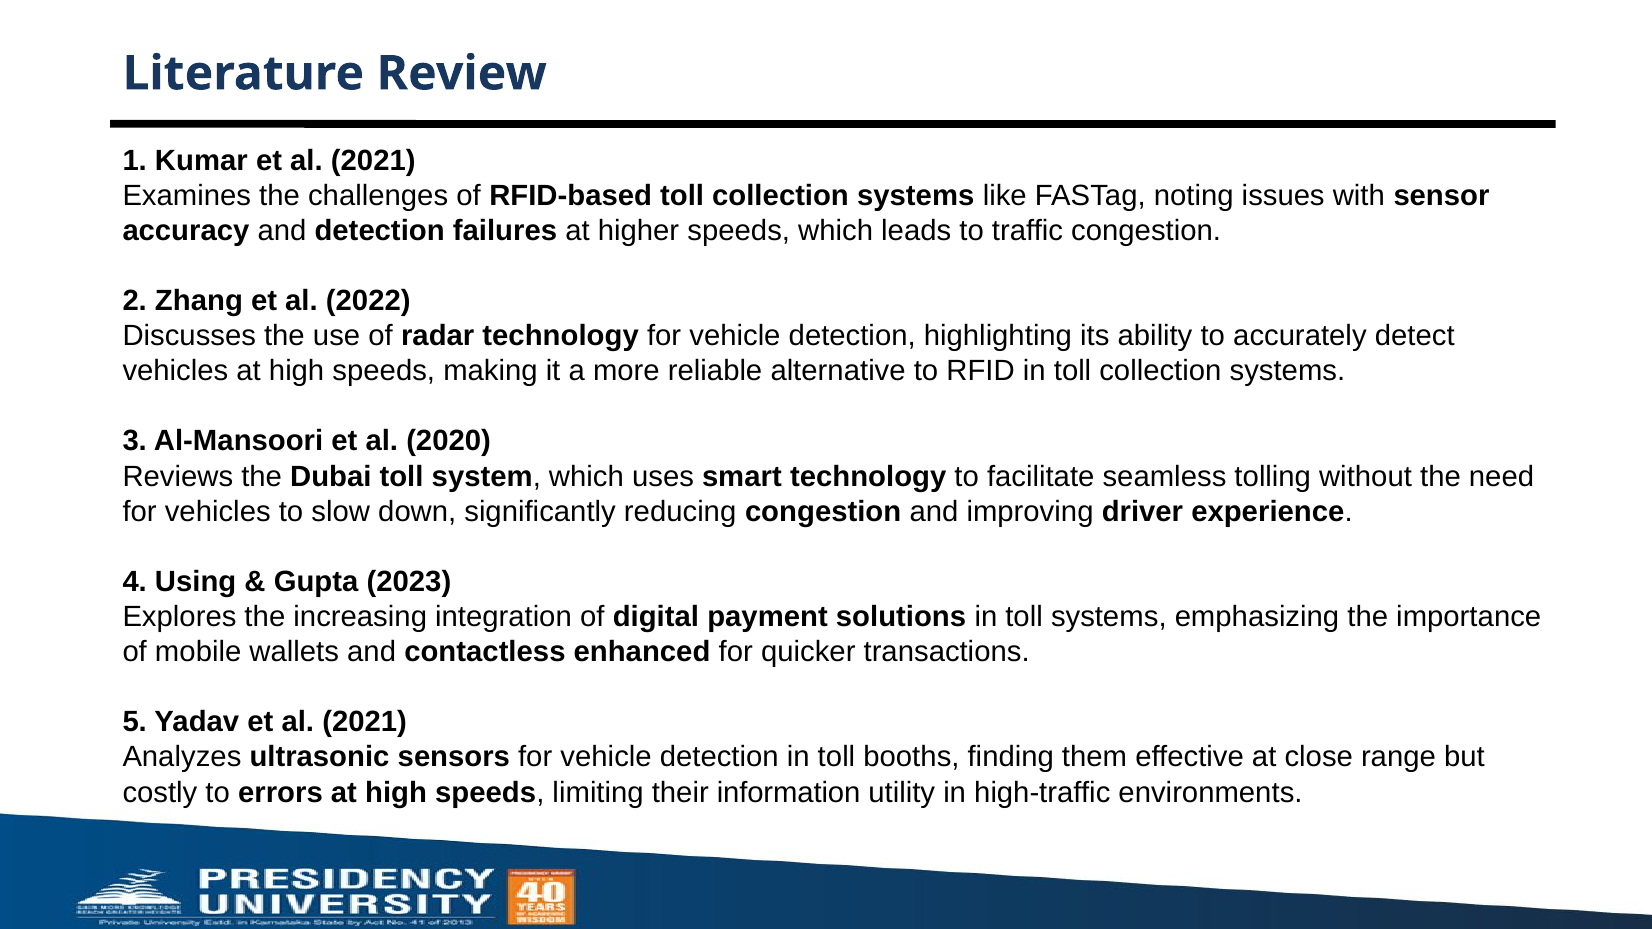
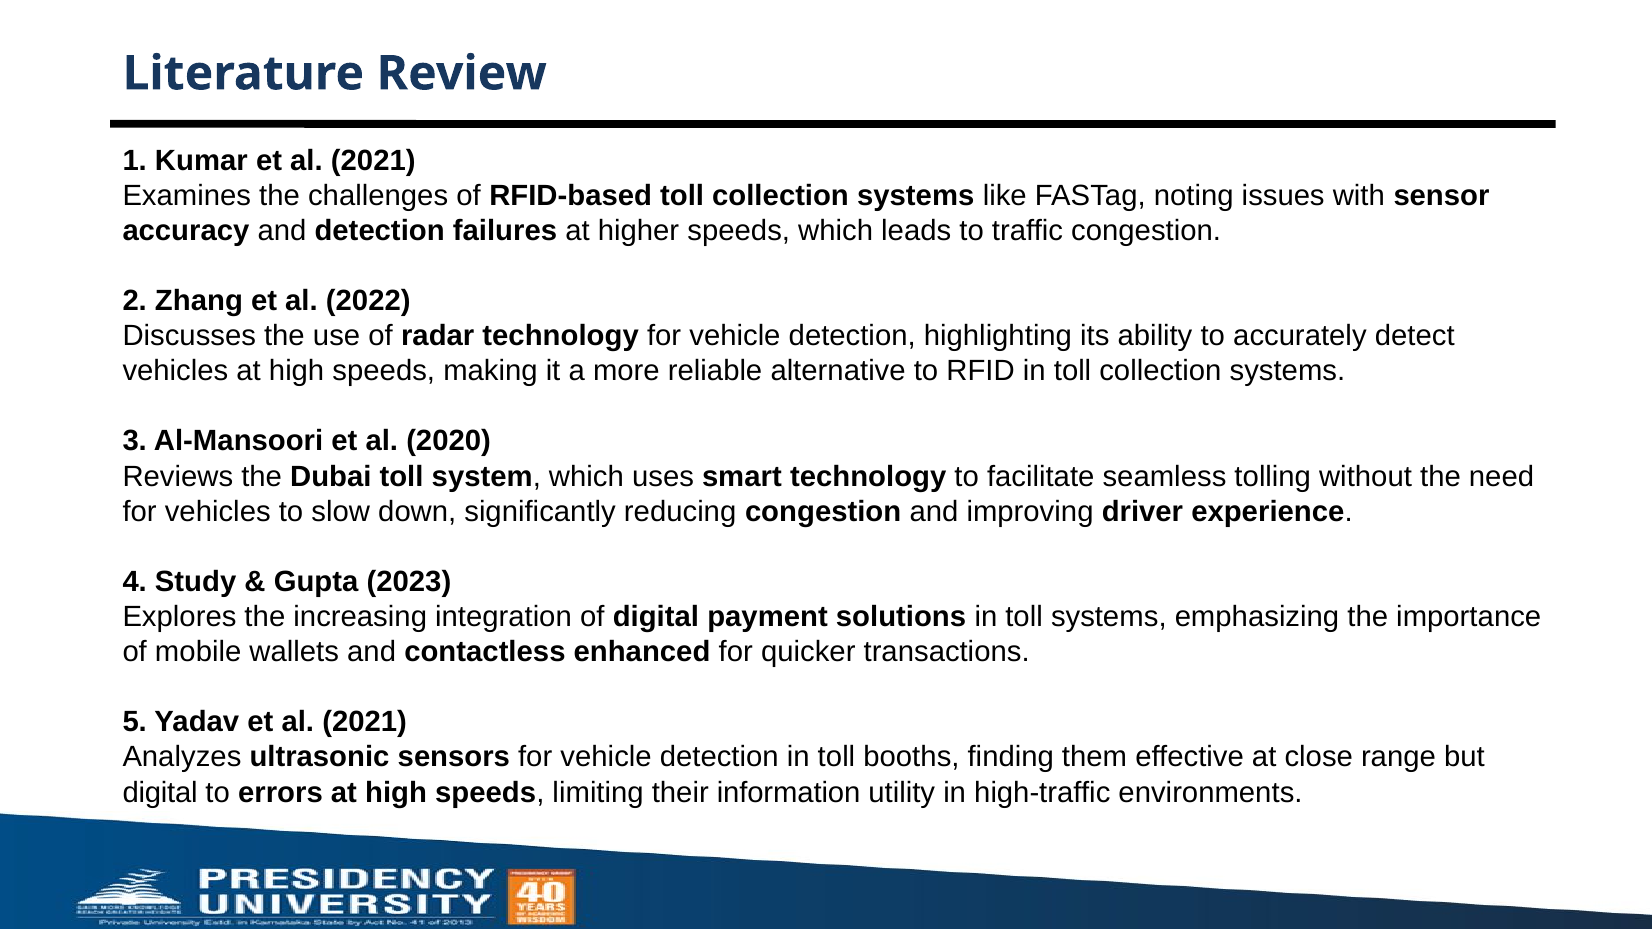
Using: Using -> Study (196, 582)
costly: costly -> digital (160, 793)
